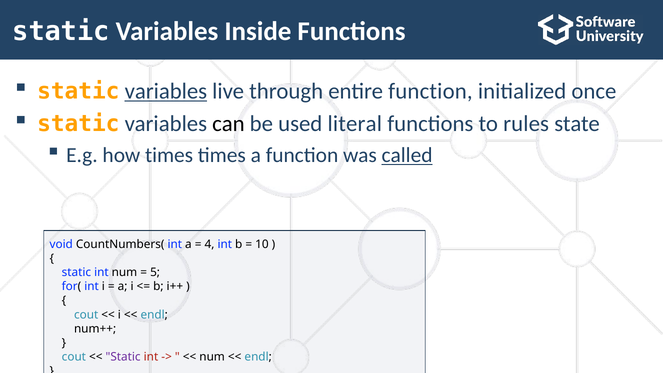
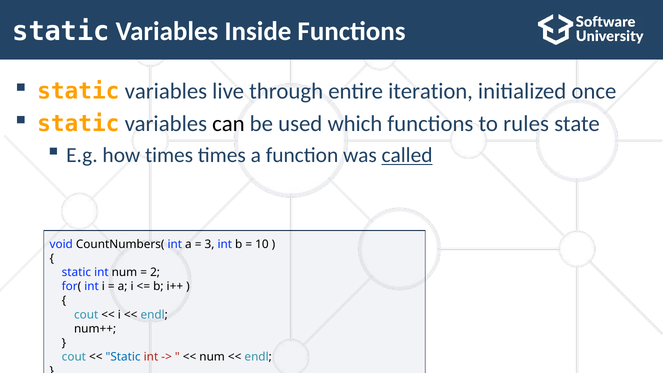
variables underline: present -> none (166, 91)
entire function: function -> iteration (431, 91)
literal: literal -> which (355, 124)
4: 4 -> 3 (210, 244)
5: 5 -> 2 (155, 273)
Static colour: purple -> blue (123, 357)
